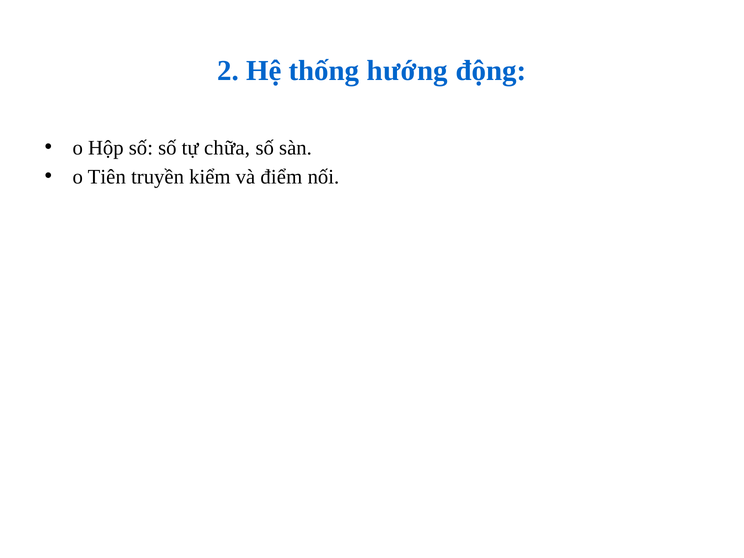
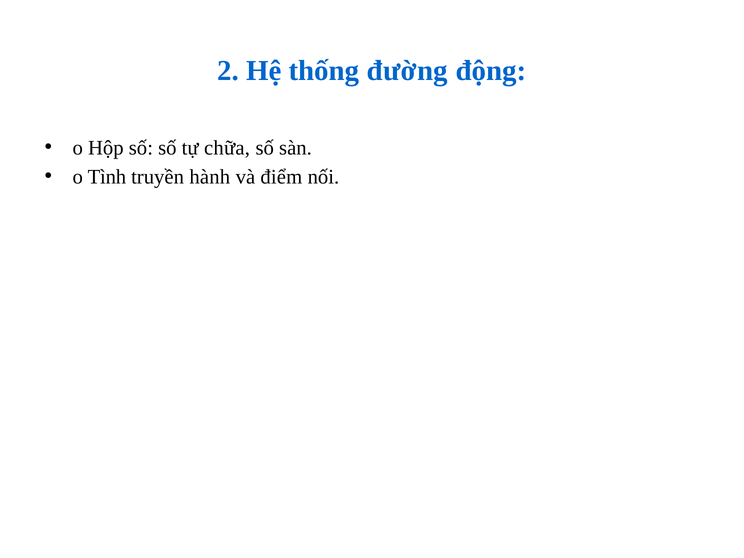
hướng: hướng -> đường (407, 71)
Tiên: Tiên -> Tình (107, 177)
kiểm: kiểm -> hành (210, 177)
